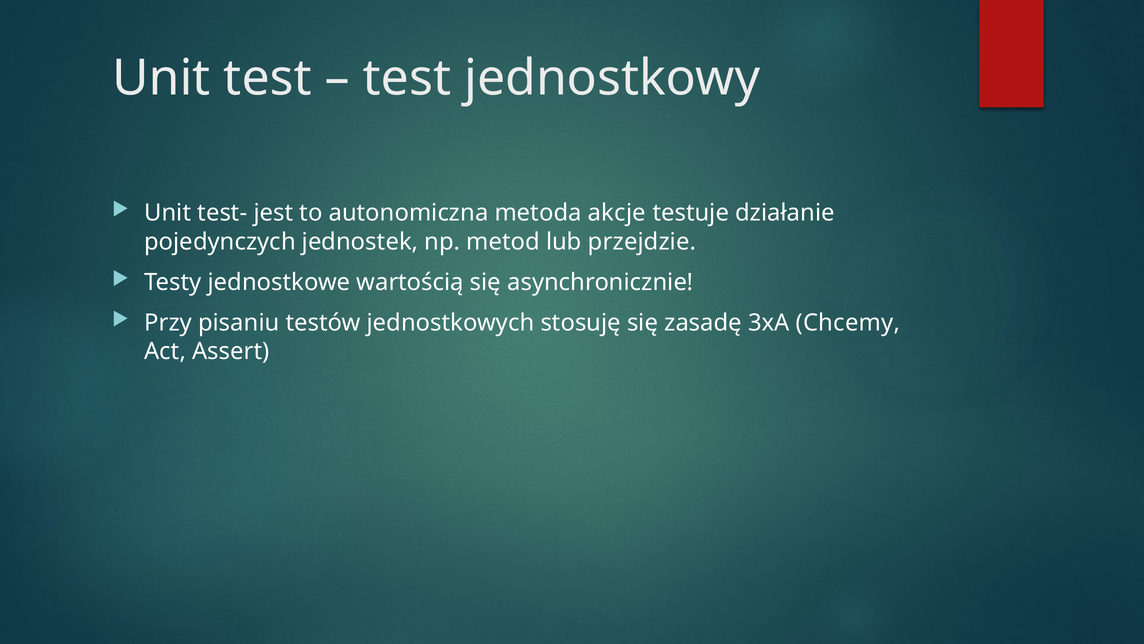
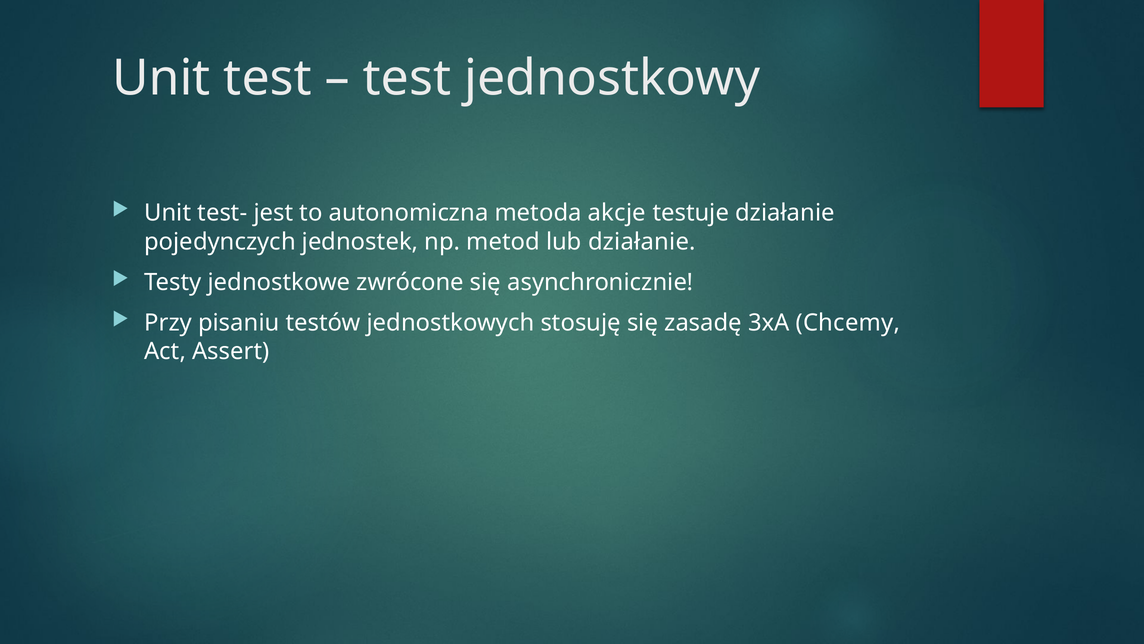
lub przejdzie: przejdzie -> działanie (642, 242)
wartością: wartością -> zwrócone (410, 282)
